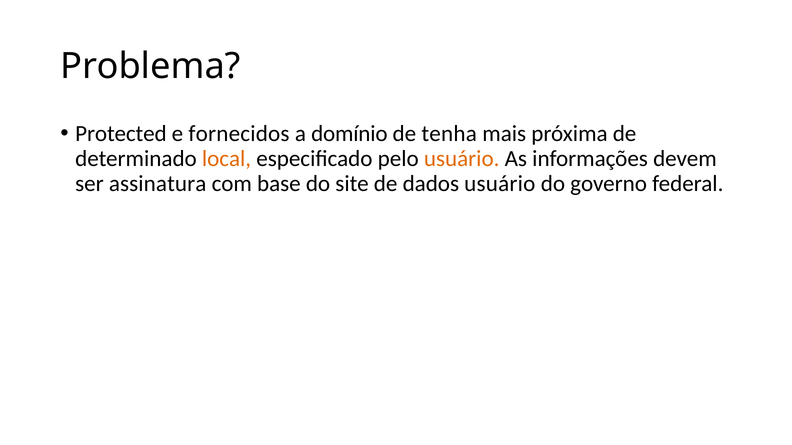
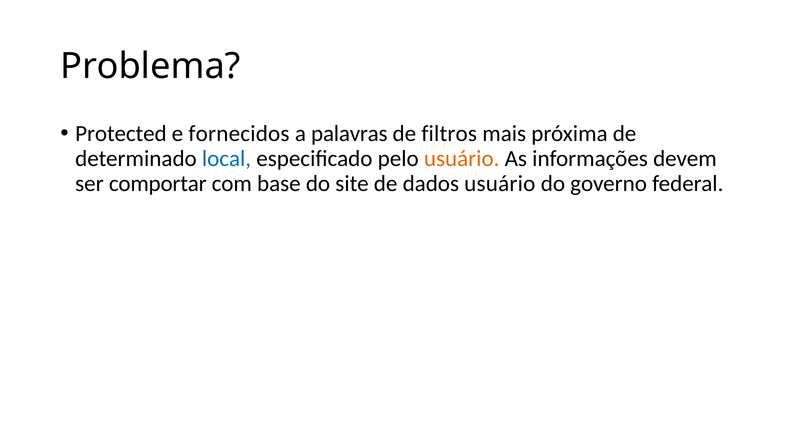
domínio: domínio -> palavras (349, 134)
tenha: tenha -> filtros (449, 134)
local colour: orange -> blue (227, 159)
assinatura: assinatura -> comportar (158, 184)
